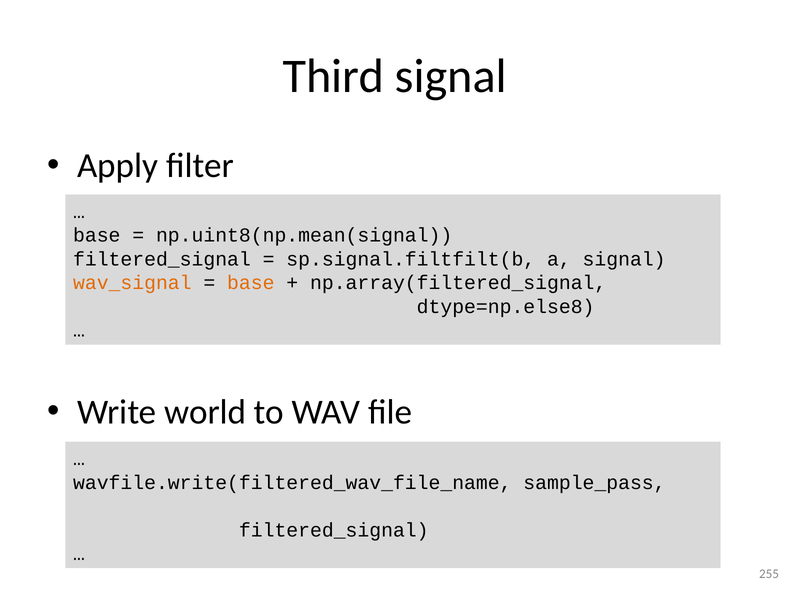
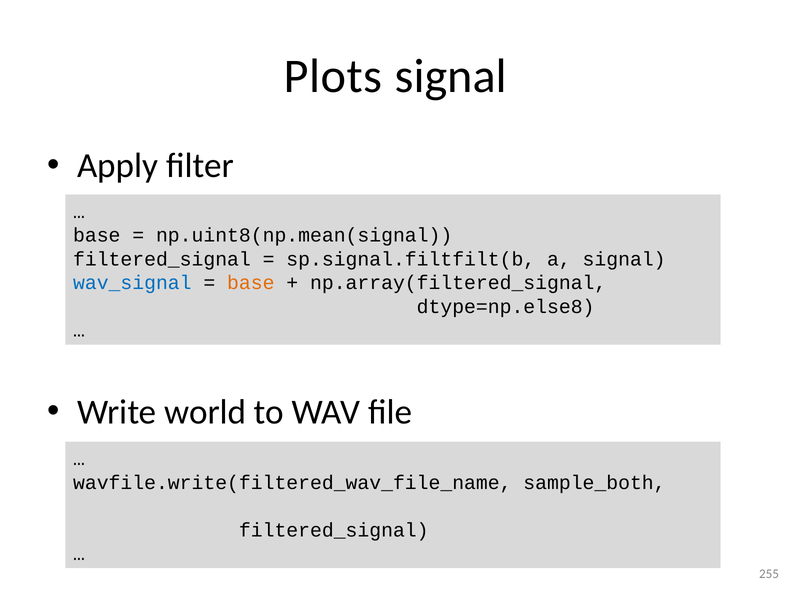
Third: Third -> Plots (333, 76)
wav_signal colour: orange -> blue (132, 283)
sample_pass: sample_pass -> sample_both (594, 482)
